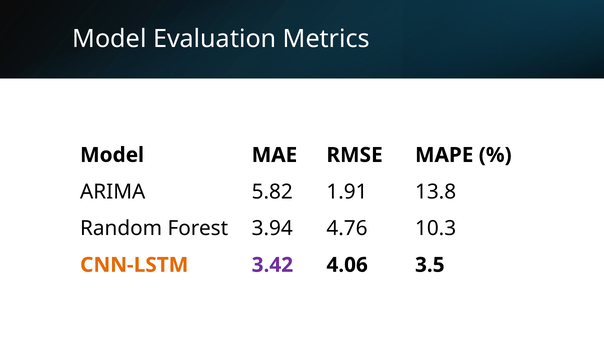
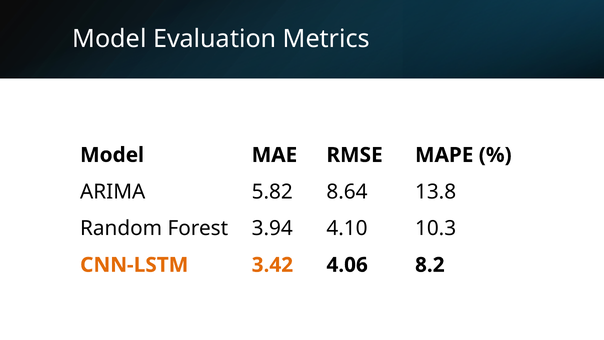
1.91: 1.91 -> 8.64 (347, 192)
4.76: 4.76 -> 4.10 (347, 228)
3.42 colour: purple -> orange (272, 265)
3.5: 3.5 -> 8.2 (430, 265)
